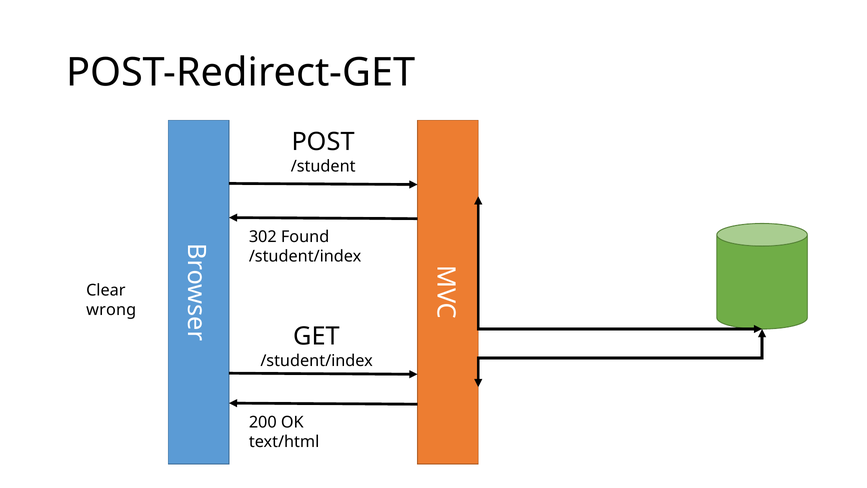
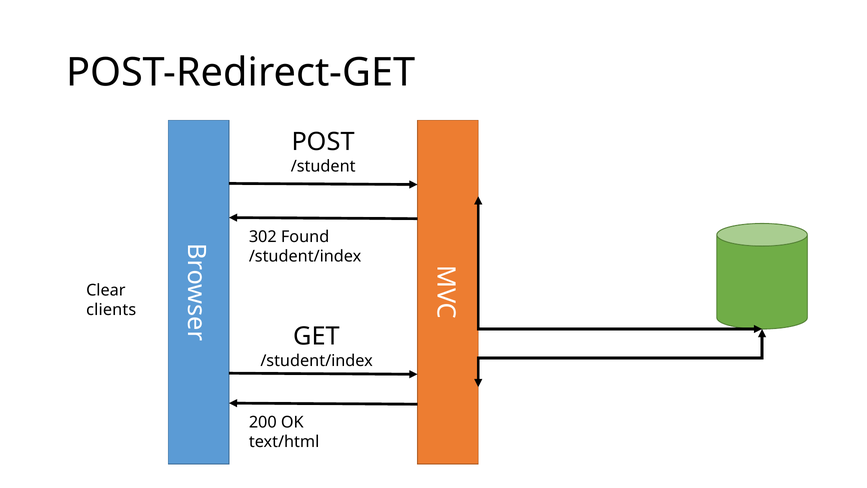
wrong: wrong -> clients (111, 310)
